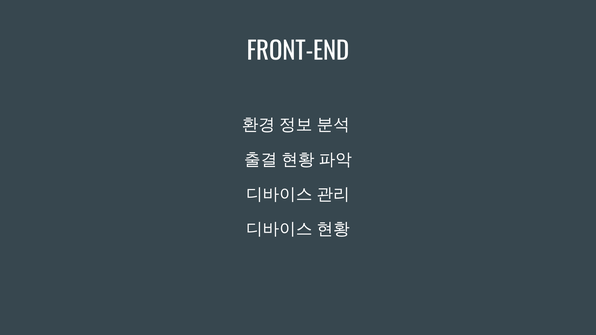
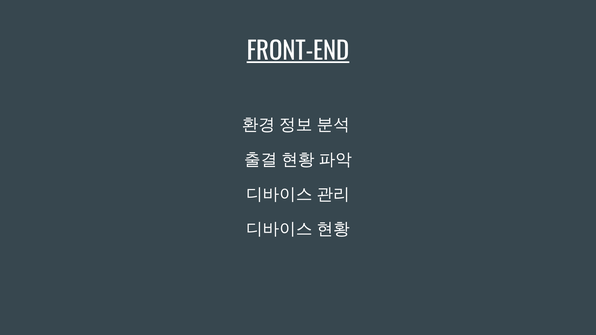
FRONT-END underline: none -> present (298, 52)
